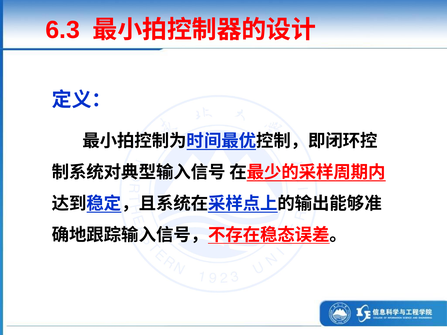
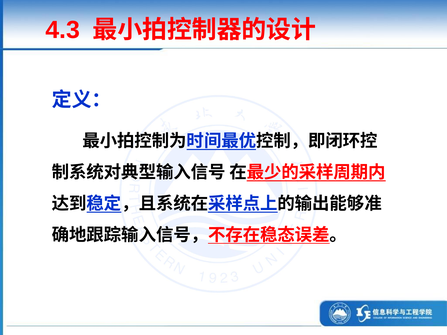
6.3: 6.3 -> 4.3 (63, 30)
